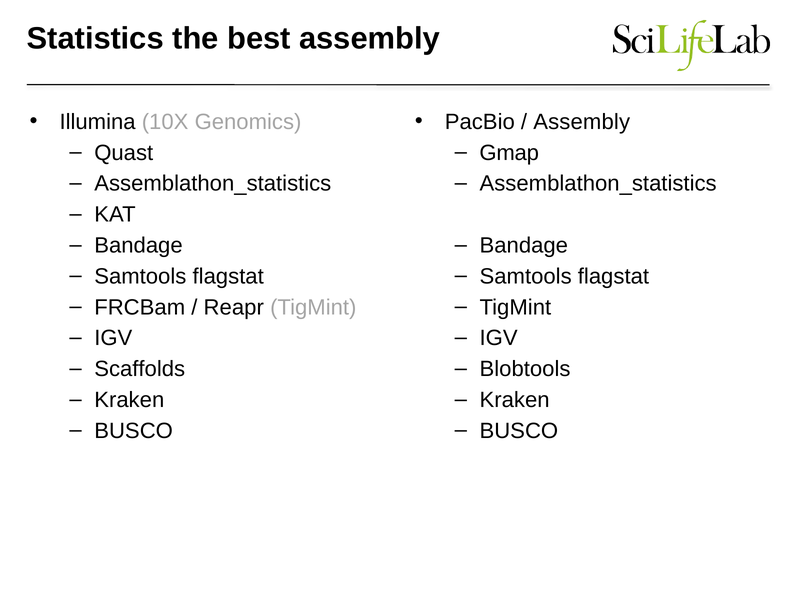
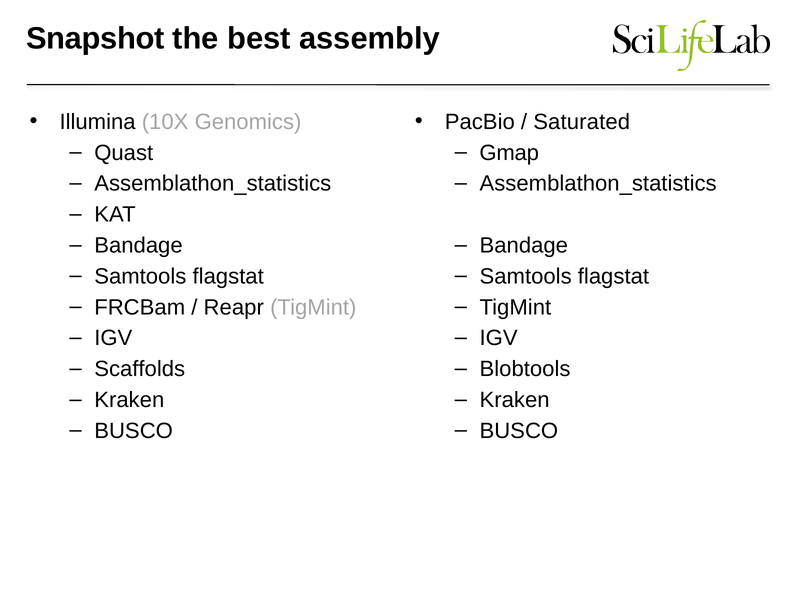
Statistics: Statistics -> Snapshot (95, 39)
Assembly: Assembly -> Saturated (582, 122)
